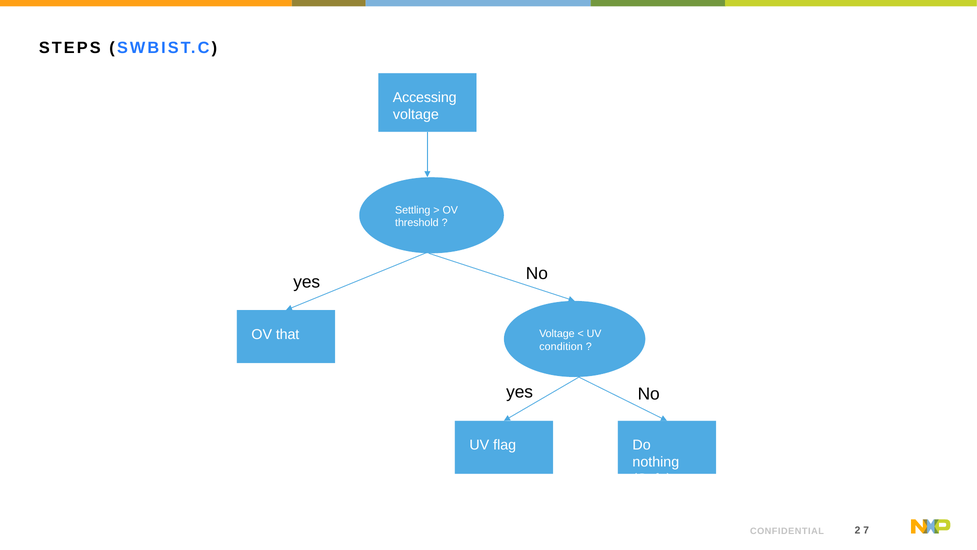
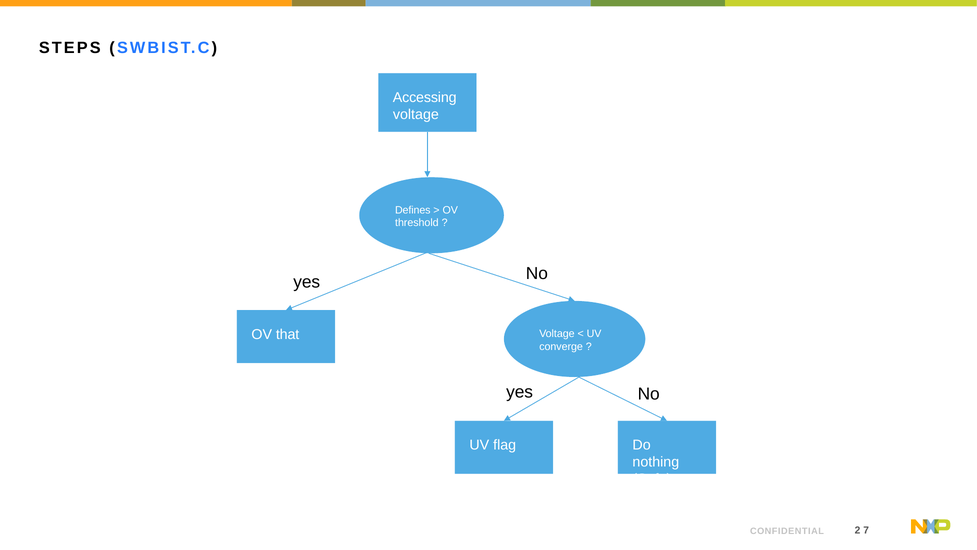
Settling: Settling -> Defines (413, 210)
condition: condition -> converge (561, 346)
